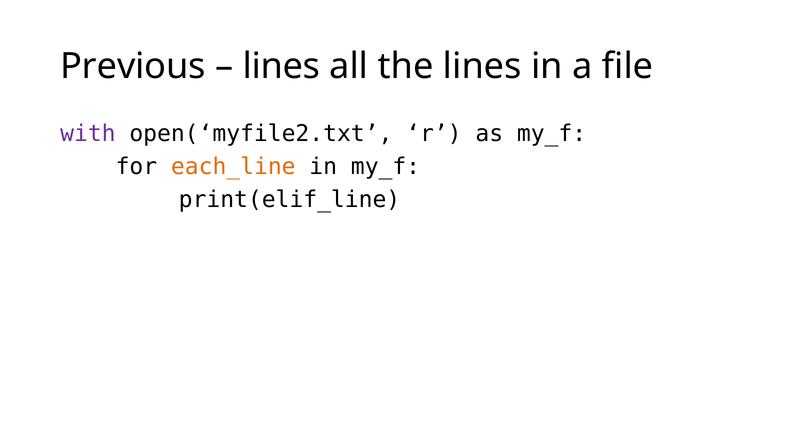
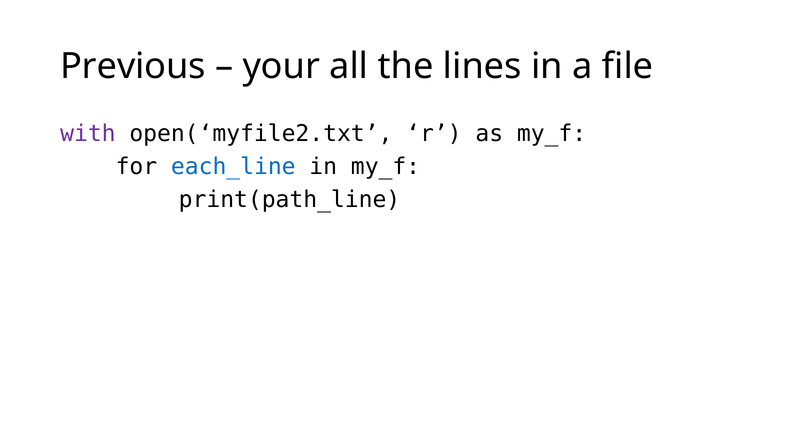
lines: lines -> your (281, 66)
each_line colour: orange -> blue (233, 167)
print(elif_line: print(elif_line -> print(path_line (289, 200)
